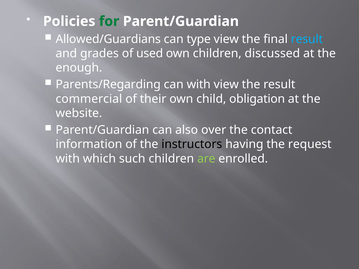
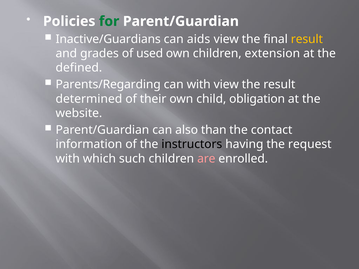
Allowed/Guardians: Allowed/Guardians -> Inactive/Guardians (108, 39)
type: type -> aids (199, 39)
result colour: light blue -> yellow (307, 39)
discussed: discussed -> extension (272, 53)
enough: enough -> defined (79, 68)
commercial: commercial -> determined (89, 99)
over: over -> than (214, 130)
are colour: light green -> pink (206, 159)
